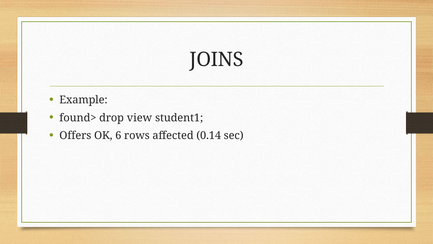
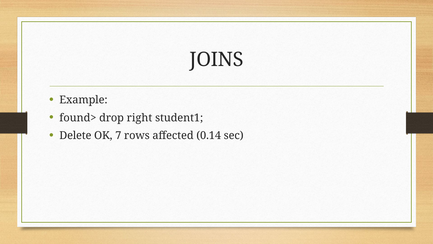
view: view -> right (139, 118)
Offers: Offers -> Delete (75, 135)
6: 6 -> 7 (118, 135)
